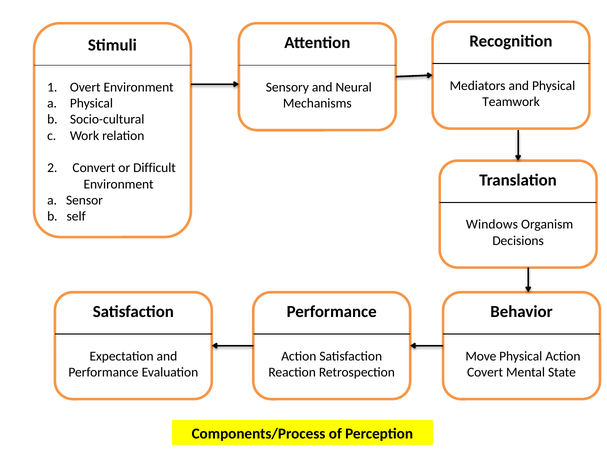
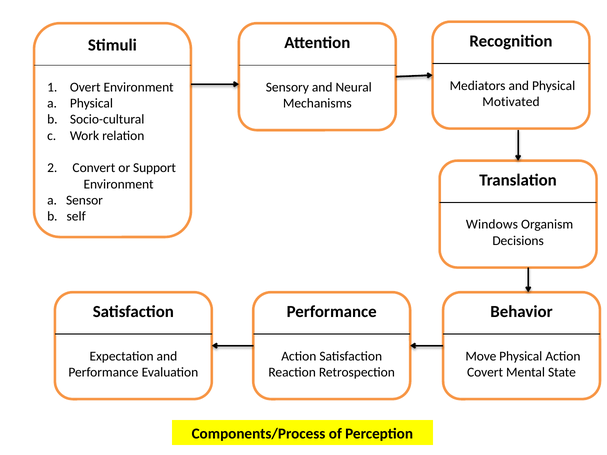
Teamwork: Teamwork -> Motivated (511, 102)
Difficult: Difficult -> Support (155, 168)
